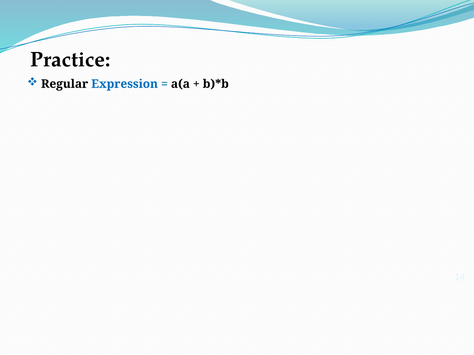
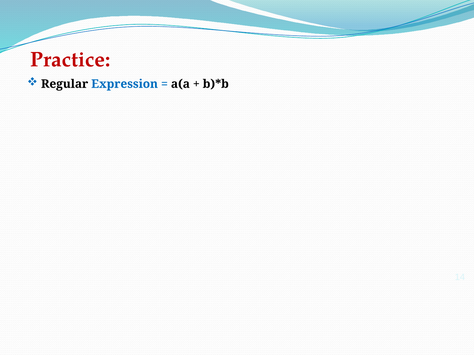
Practice colour: black -> red (70, 60)
